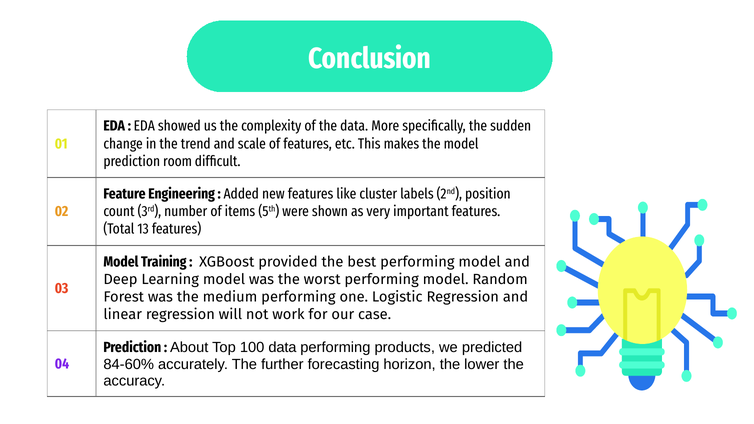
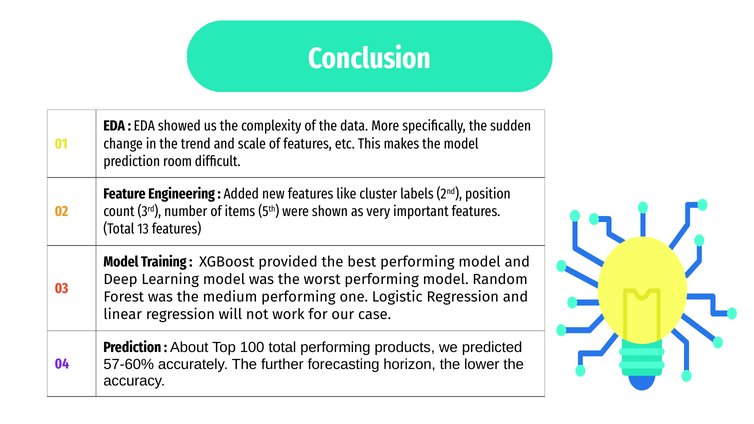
100 data: data -> total (282, 347)
84-60%: 84-60% -> 57-60% (129, 365)
